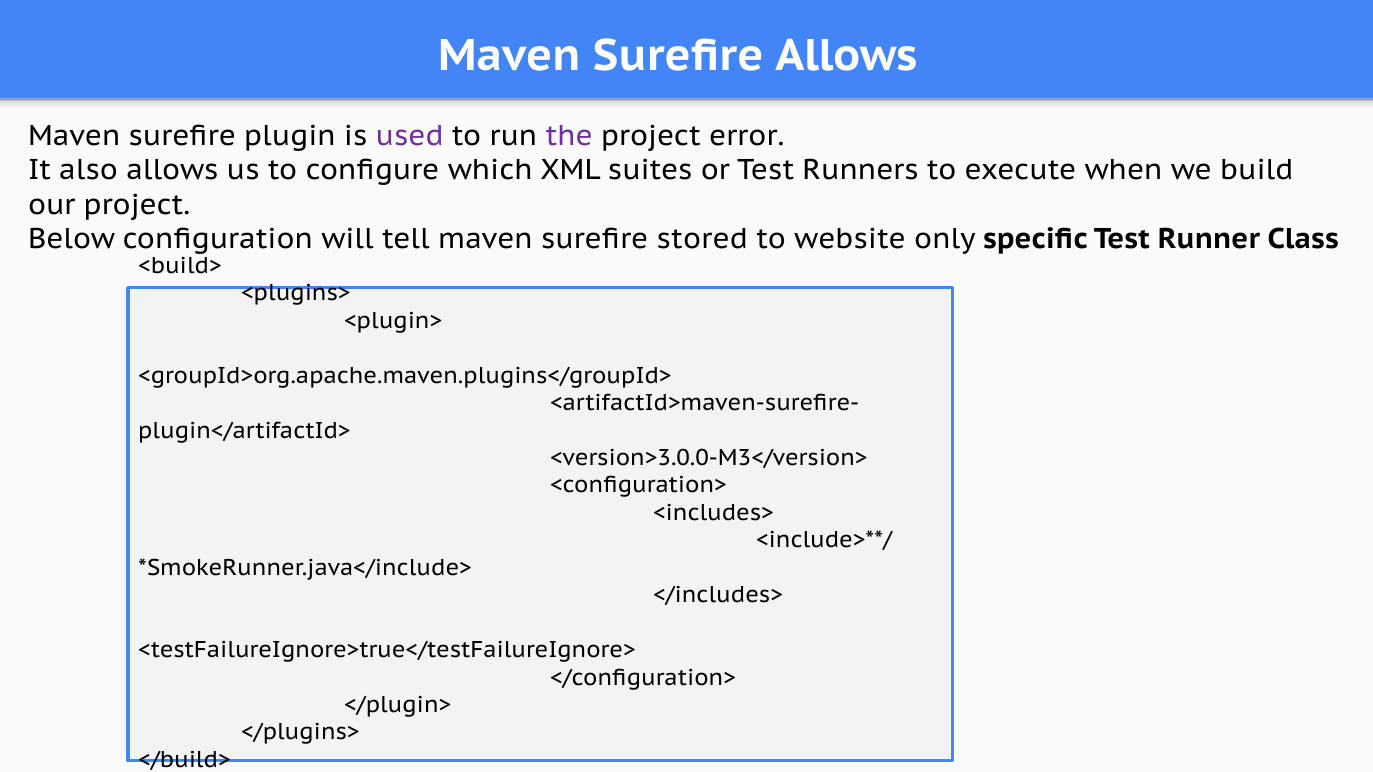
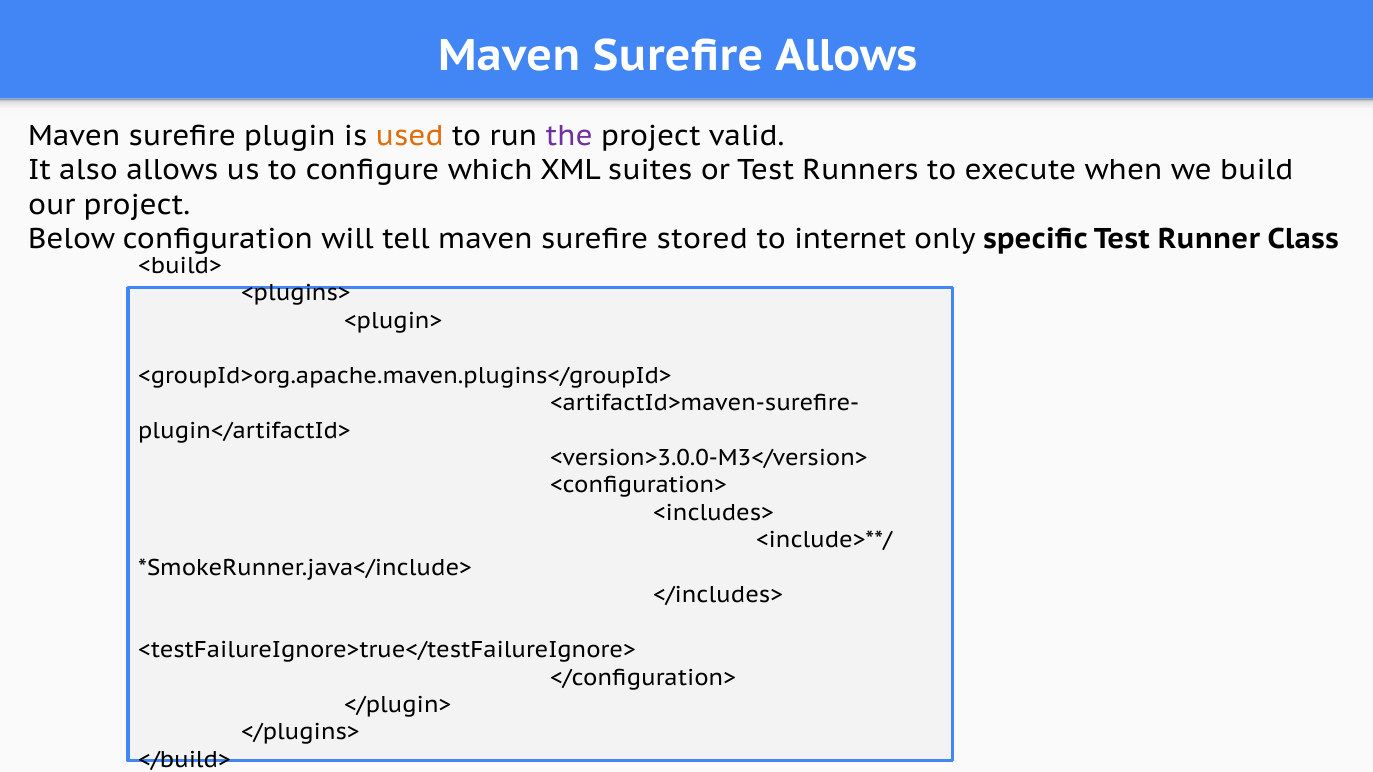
used colour: purple -> orange (410, 136)
error: error -> valid (747, 136)
website: website -> internet (850, 239)
